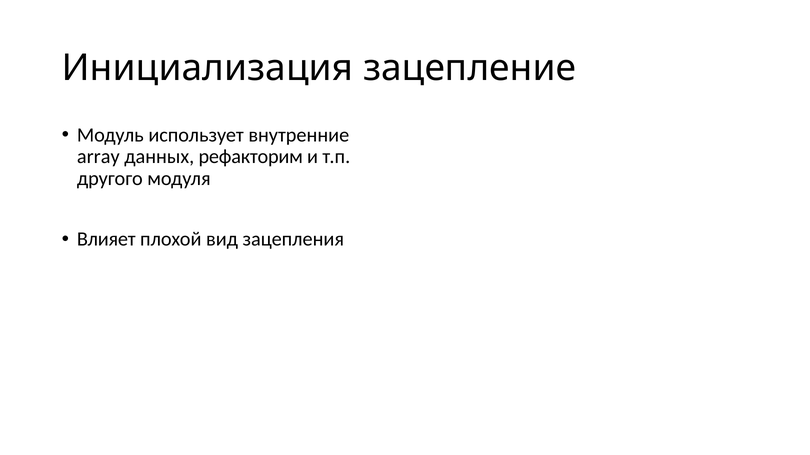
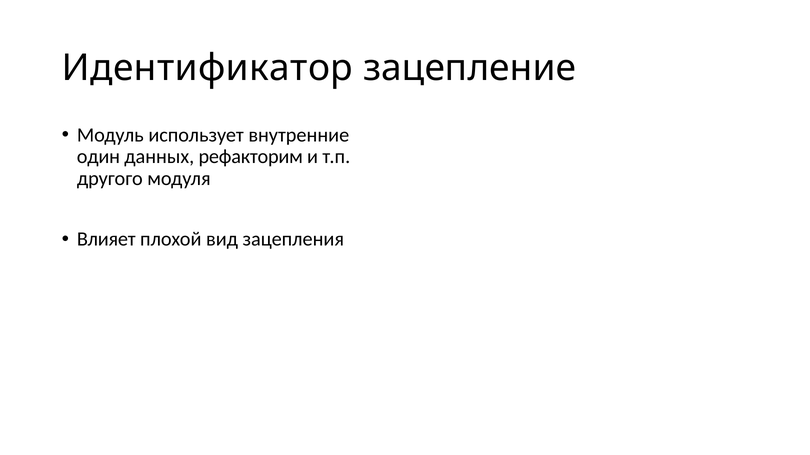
Инициализация: Инициализация -> Идентификатор (207, 68)
array: array -> один (98, 157)
